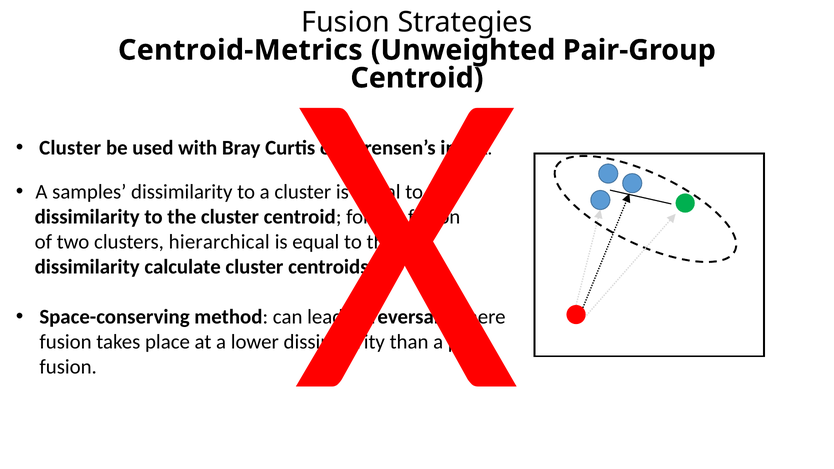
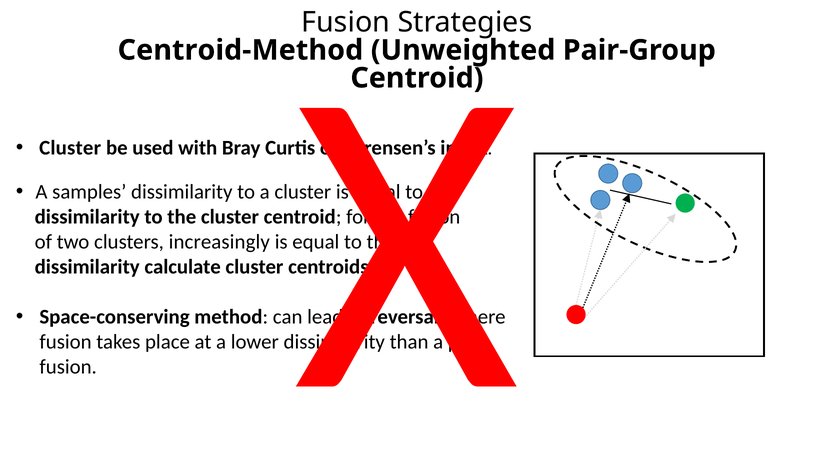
Centroid-Metrics: Centroid-Metrics -> Centroid-Method (240, 50)
hierarchical: hierarchical -> increasingly (219, 242)
